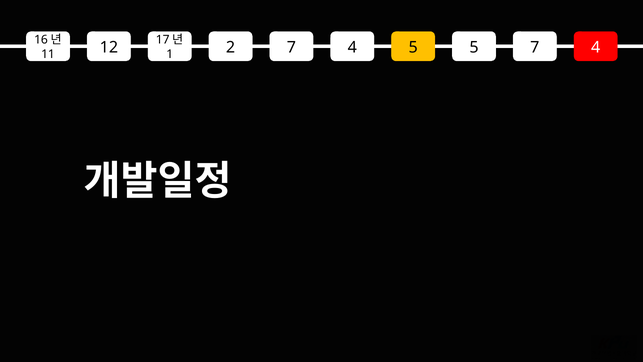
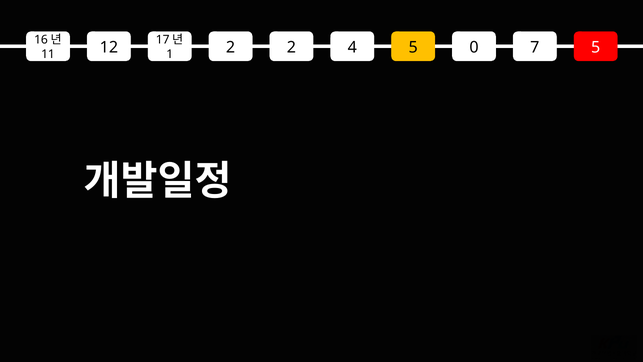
2 7: 7 -> 2 (291, 47)
5 5: 5 -> 0 (474, 47)
4: 4 -> 5 (596, 47)
